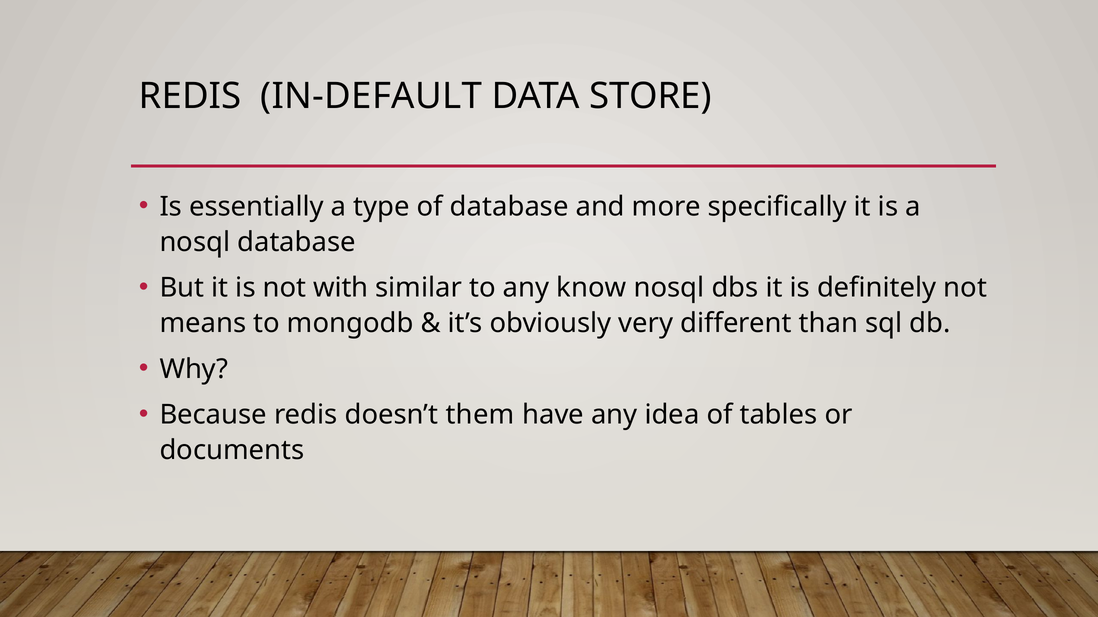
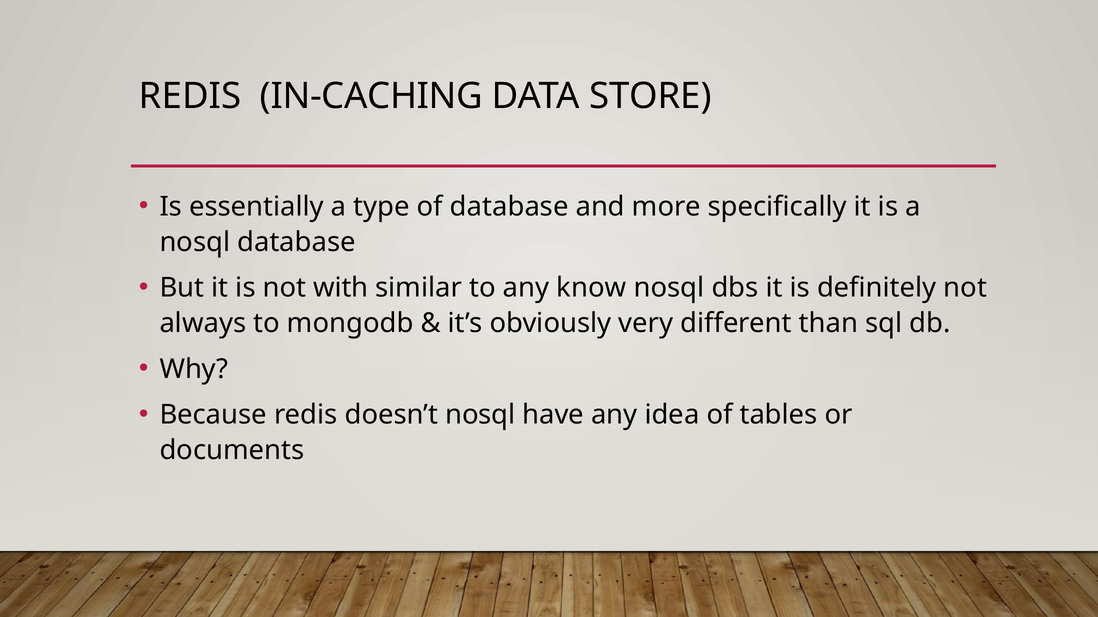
IN-DEFAULT: IN-DEFAULT -> IN-CACHING (371, 96)
means: means -> always (203, 324)
doesn’t them: them -> nosql (480, 415)
